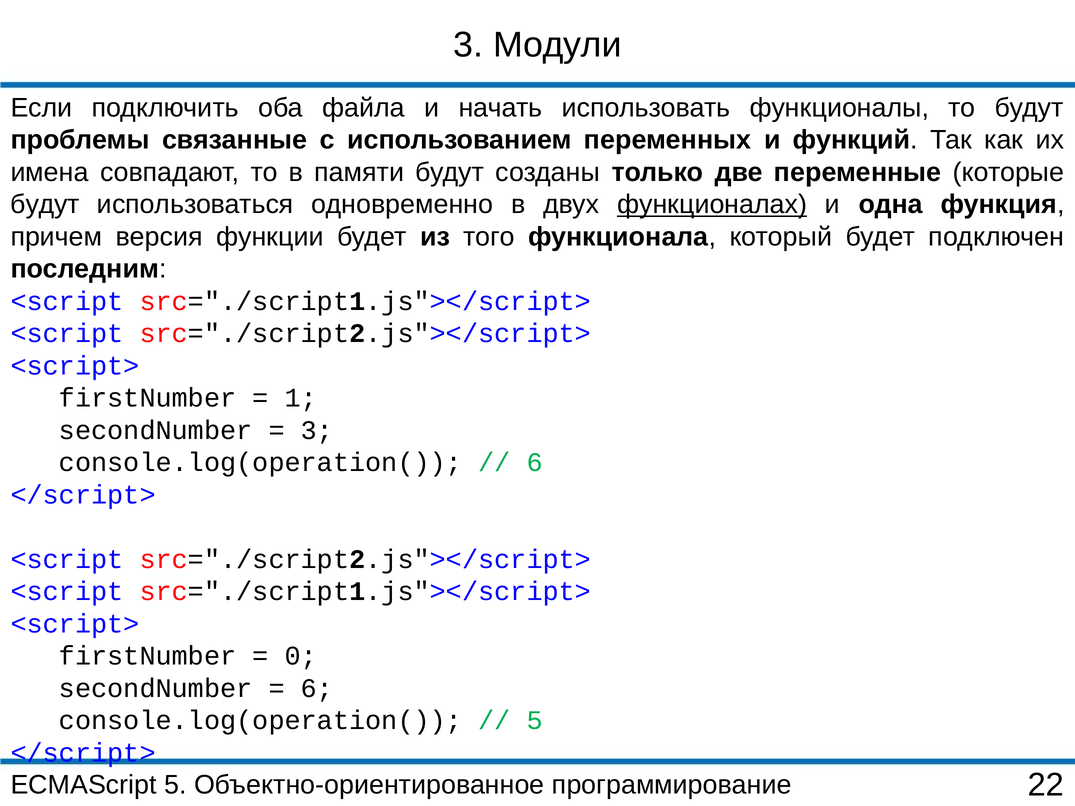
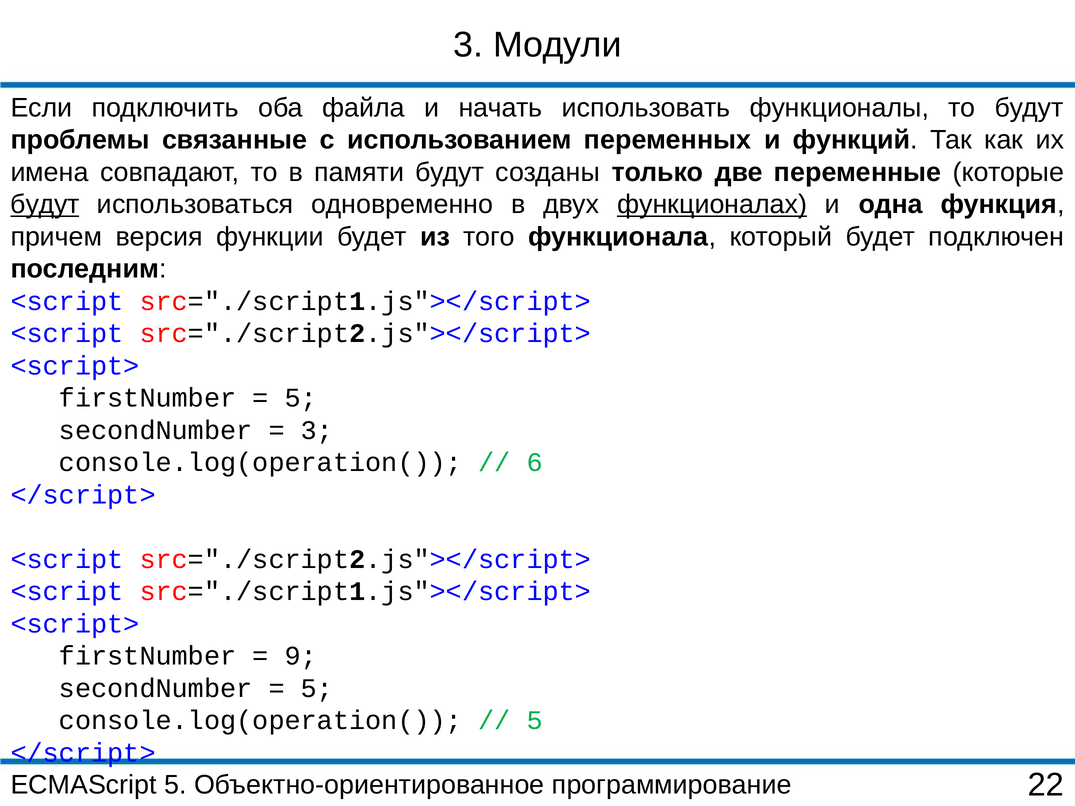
будут underline: none -> present (45, 205)
1: 1 -> 5 (301, 398)
0: 0 -> 9 (301, 656)
6: 6 -> 5 (317, 688)
